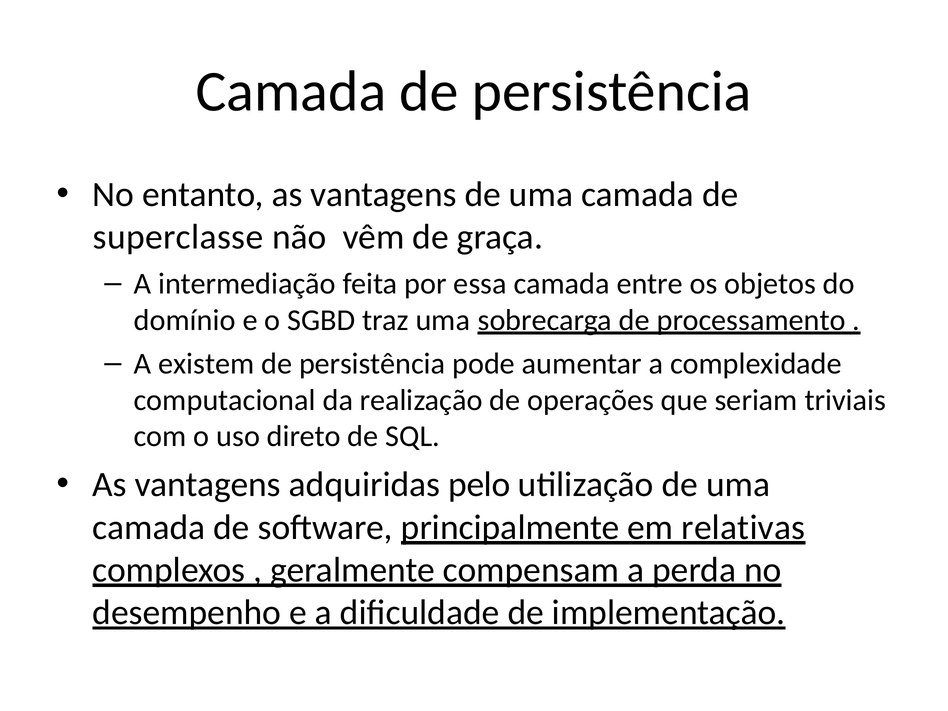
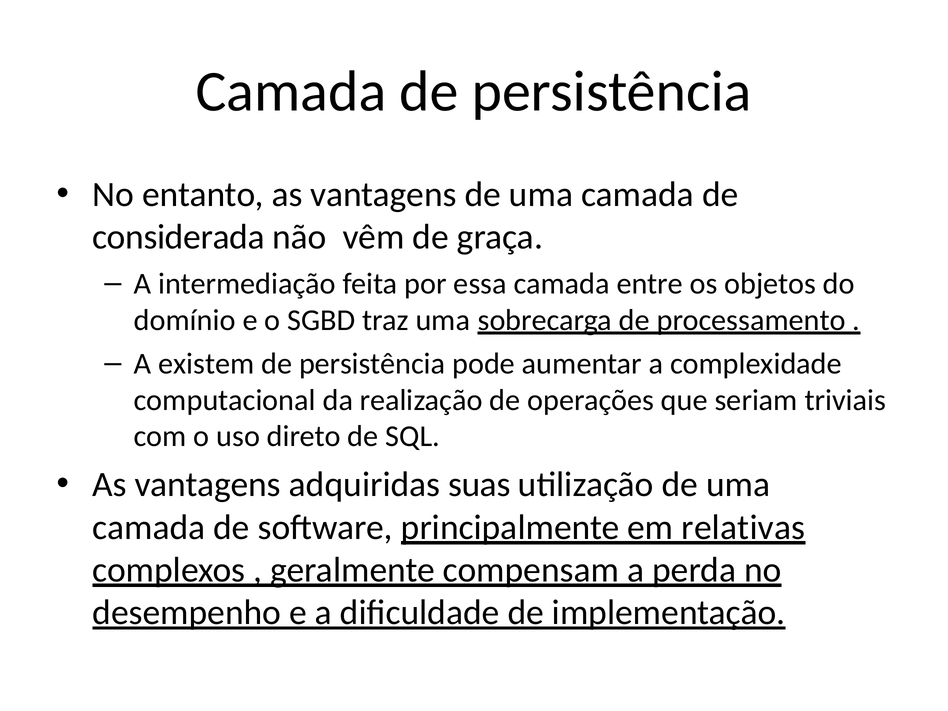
superclasse: superclasse -> considerada (178, 237)
pelo: pelo -> suas (479, 485)
